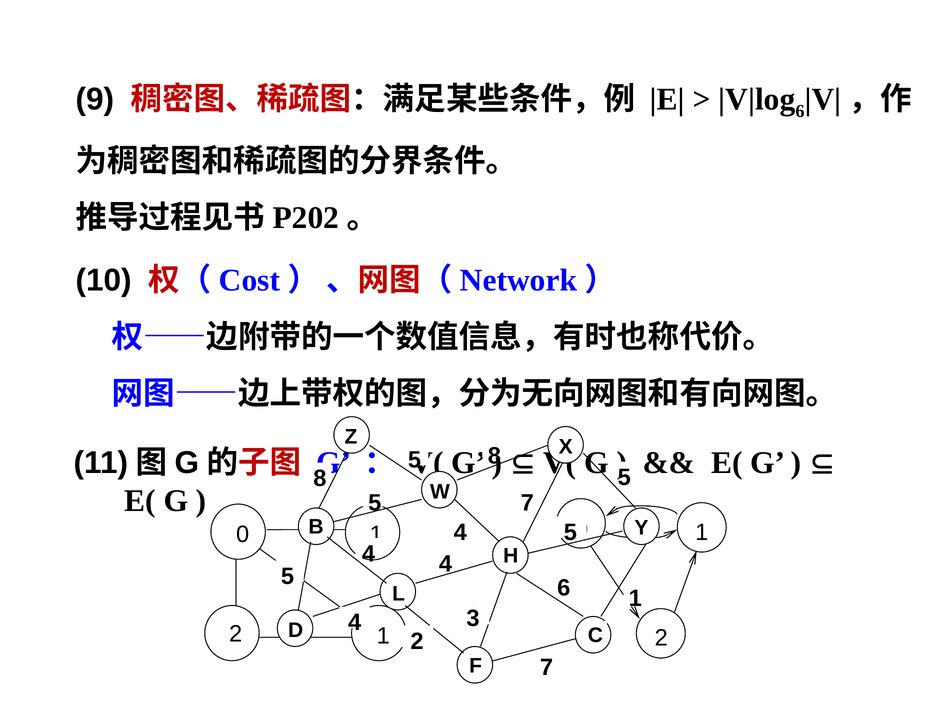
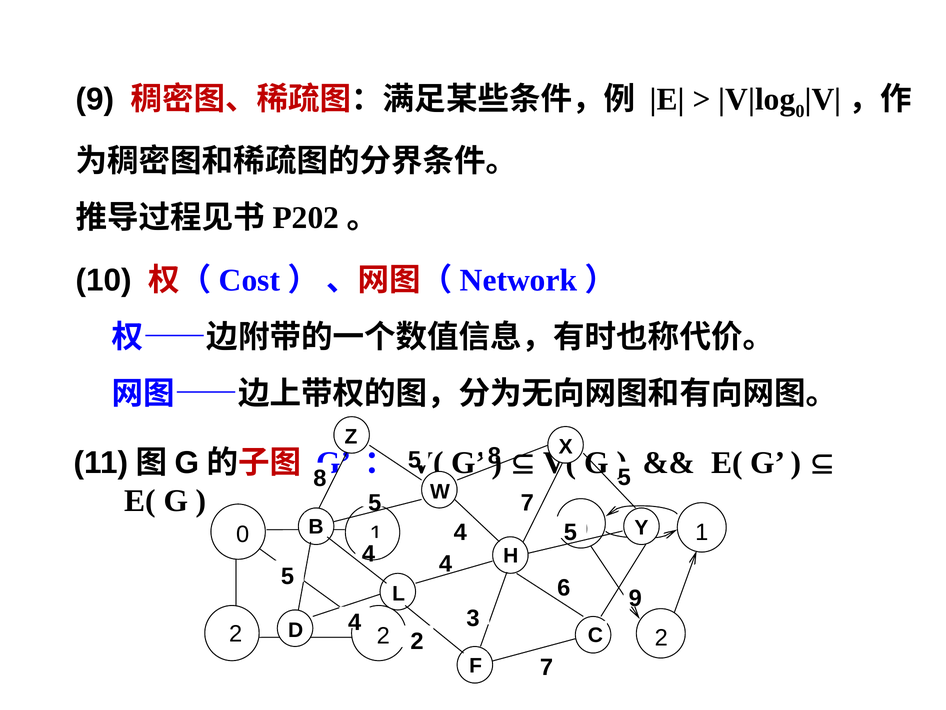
6: 6 -> 0 (800, 111)
6 1: 1 -> 9 (635, 598)
2 1: 1 -> 2 (383, 636)
